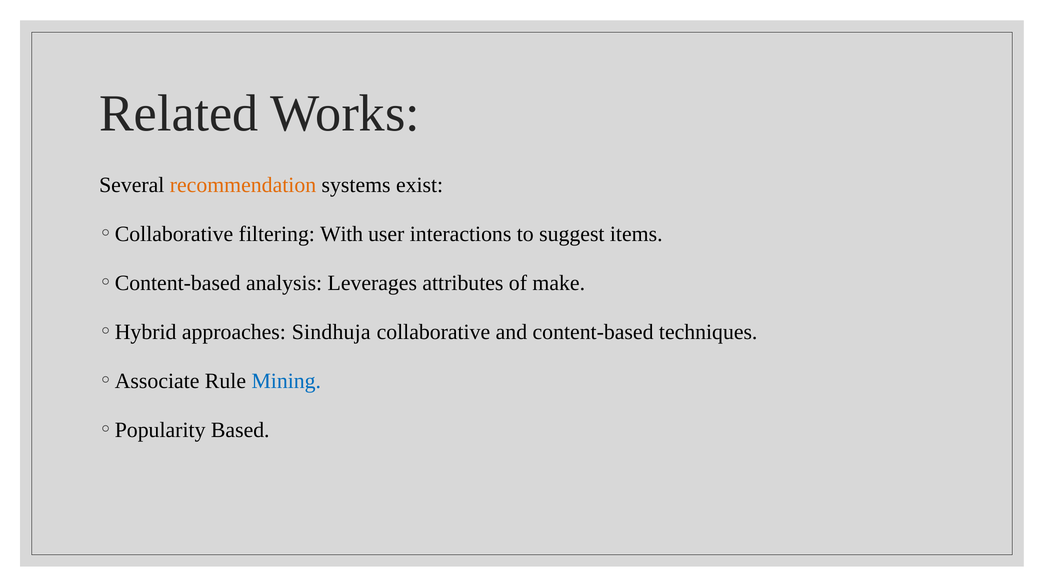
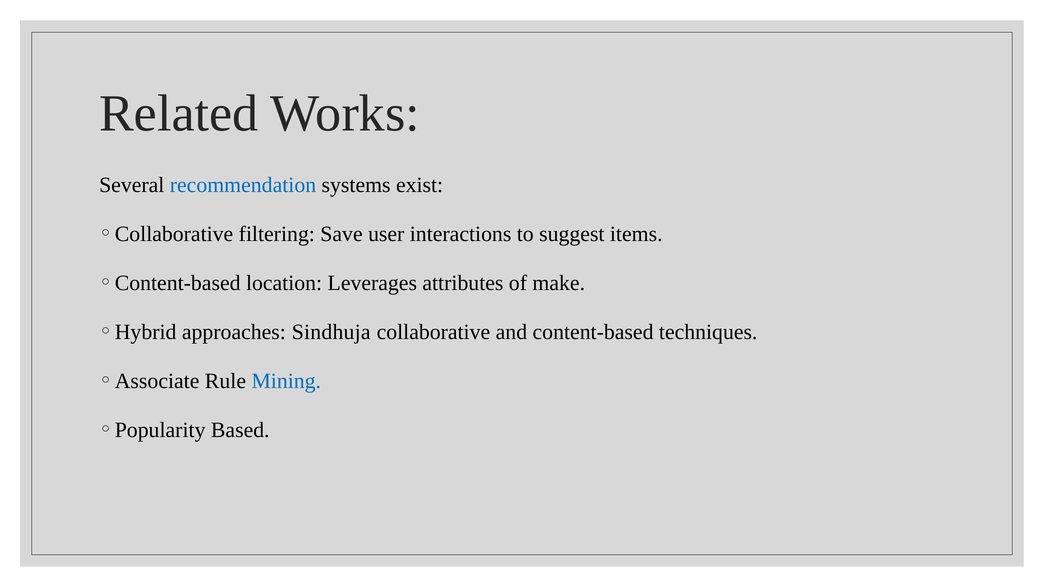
recommendation colour: orange -> blue (243, 185)
With: With -> Save (341, 234)
analysis: analysis -> location (284, 283)
